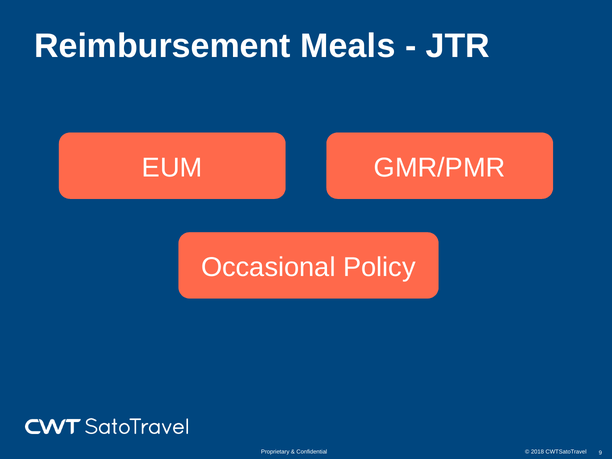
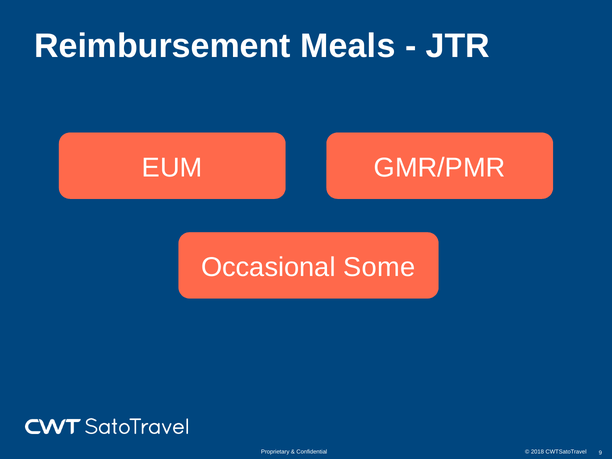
Policy: Policy -> Some (379, 267)
